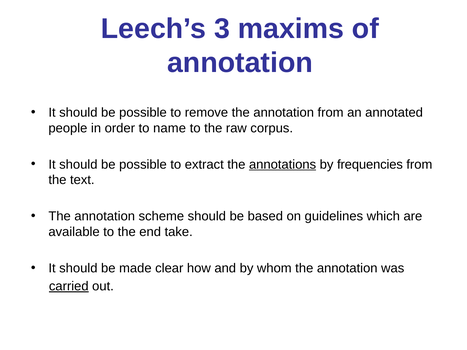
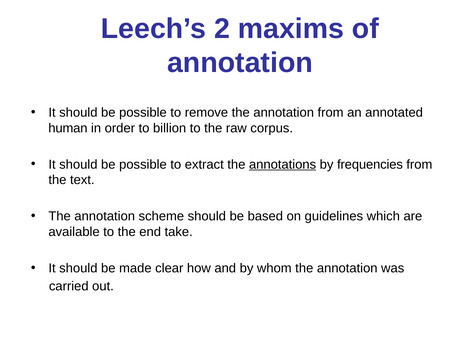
3: 3 -> 2 (222, 29)
people: people -> human (68, 128)
name: name -> billion (170, 128)
carried underline: present -> none (69, 286)
